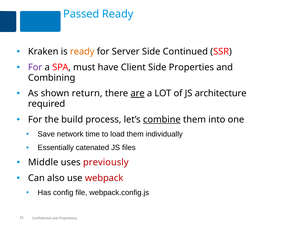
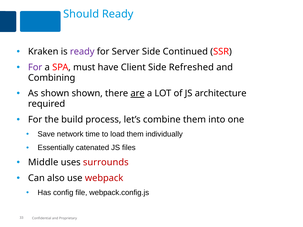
Passed: Passed -> Should (81, 14)
ready colour: orange -> purple (82, 52)
Properties: Properties -> Refreshed (191, 67)
shown return: return -> shown (87, 93)
combine underline: present -> none (162, 120)
previously: previously -> surrounds (106, 163)
